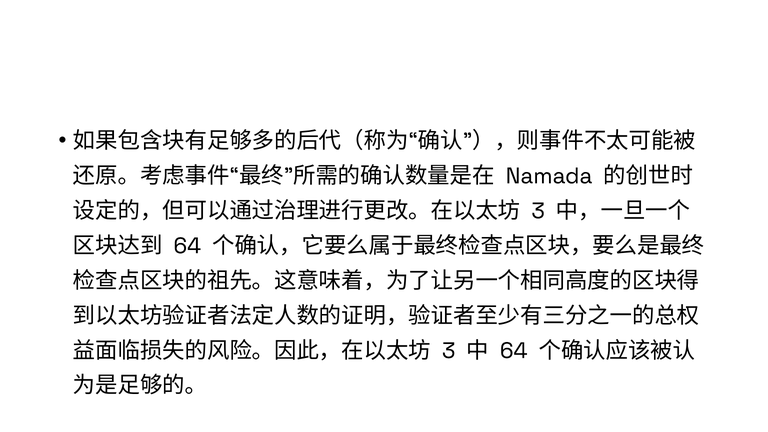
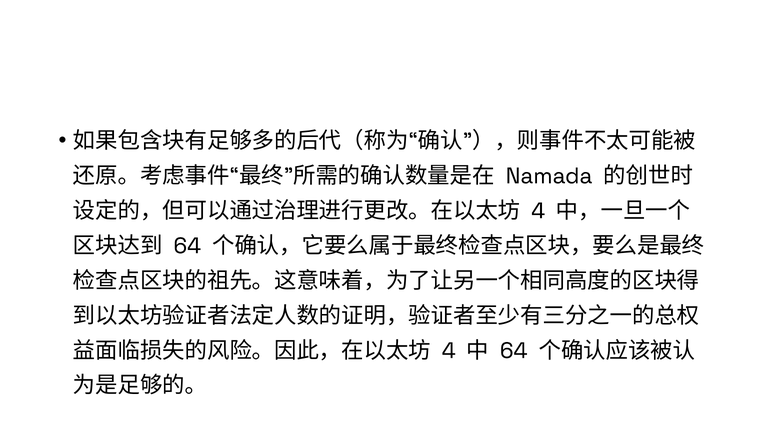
3: 3 -> 4 (538, 211)
3: 3 -> 4 (449, 351)
